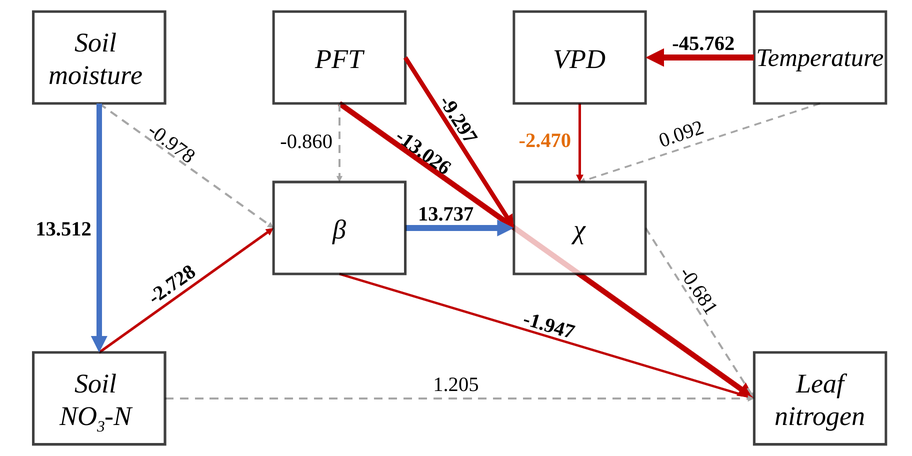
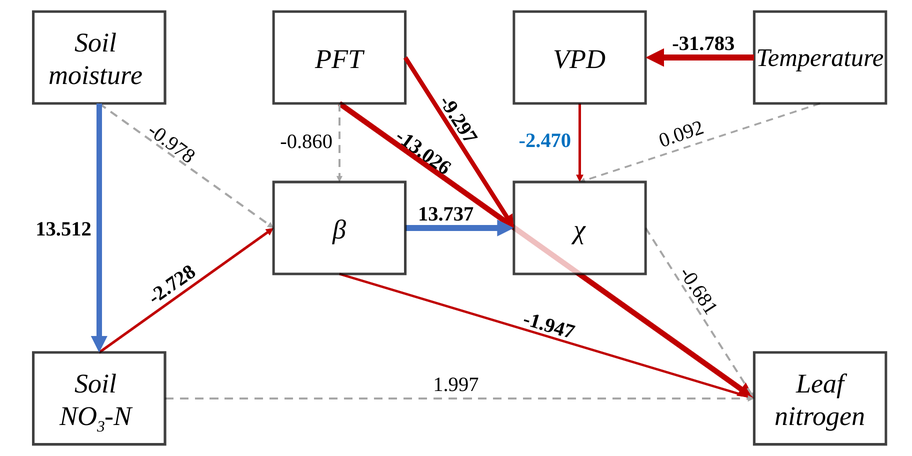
-45.762: -45.762 -> -31.783 (703, 43)
-2.470 colour: orange -> blue (545, 140)
1.205: 1.205 -> 1.997 (456, 384)
